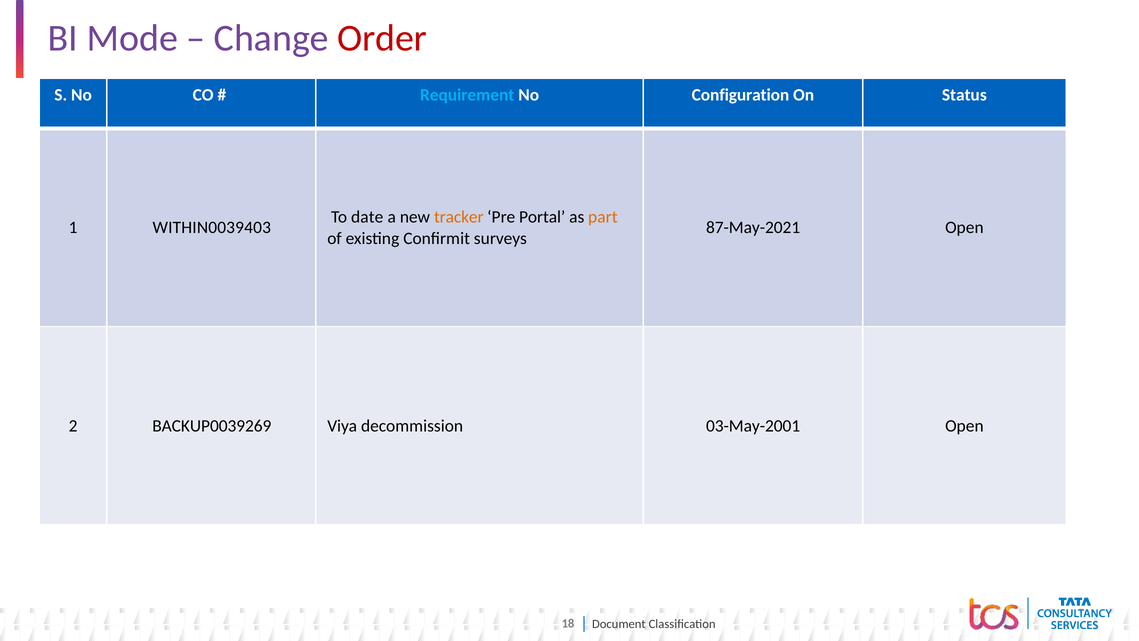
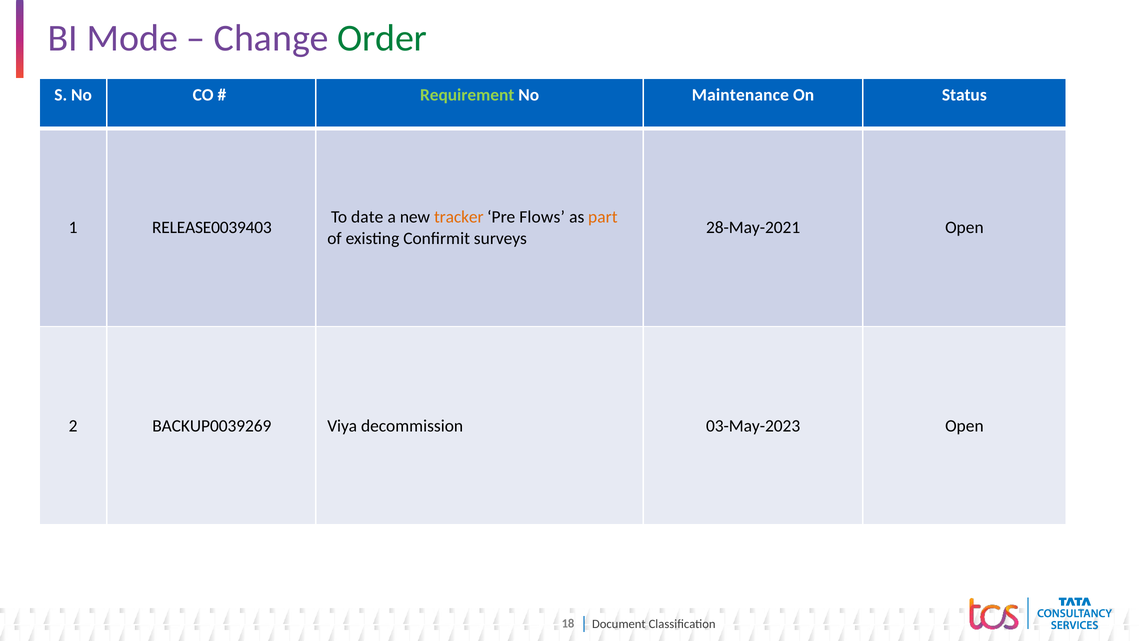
Order colour: red -> green (382, 38)
Requirement colour: light blue -> light green (467, 95)
Configuration: Configuration -> Maintenance (740, 95)
Portal: Portal -> Flows (542, 217)
WITHIN0039403: WITHIN0039403 -> RELEASE0039403 (212, 228)
87-May-2021: 87-May-2021 -> 28-May-2021 (753, 228)
03-May-2001: 03-May-2001 -> 03-May-2023 (753, 426)
